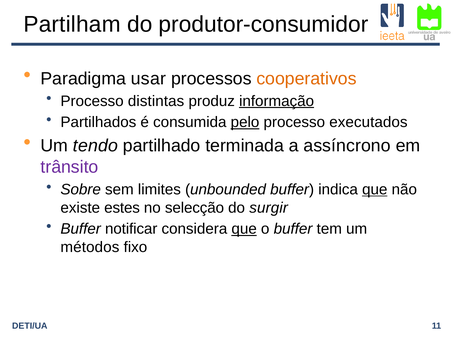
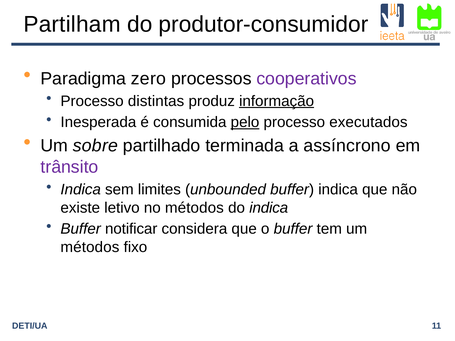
usar: usar -> zero (148, 79)
cooperativos colour: orange -> purple (306, 79)
Partilhados: Partilhados -> Inesperada (98, 122)
tendo: tendo -> sobre (95, 146)
Sobre: Sobre -> Indica (81, 190)
que underline: present -> none (375, 190)
estes: estes -> letivo (122, 208)
no selecção: selecção -> métodos (194, 208)
do surgir: surgir -> indica (269, 208)
que underline: present -> none (244, 229)
